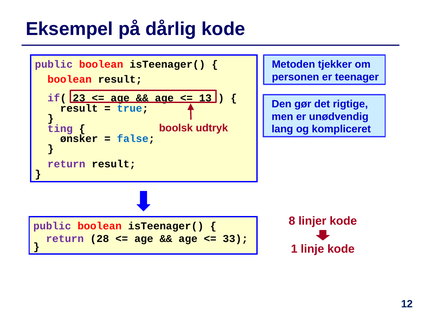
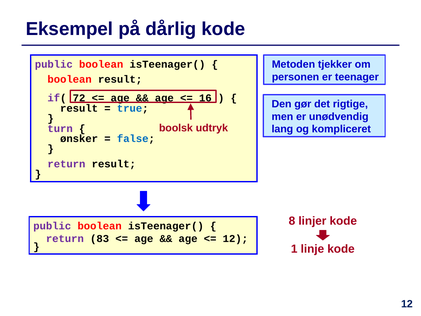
23: 23 -> 72 (79, 98)
13: 13 -> 16 (205, 98)
ting: ting -> turn (60, 129)
28: 28 -> 83 (100, 238)
33: 33 -> 12 (235, 238)
